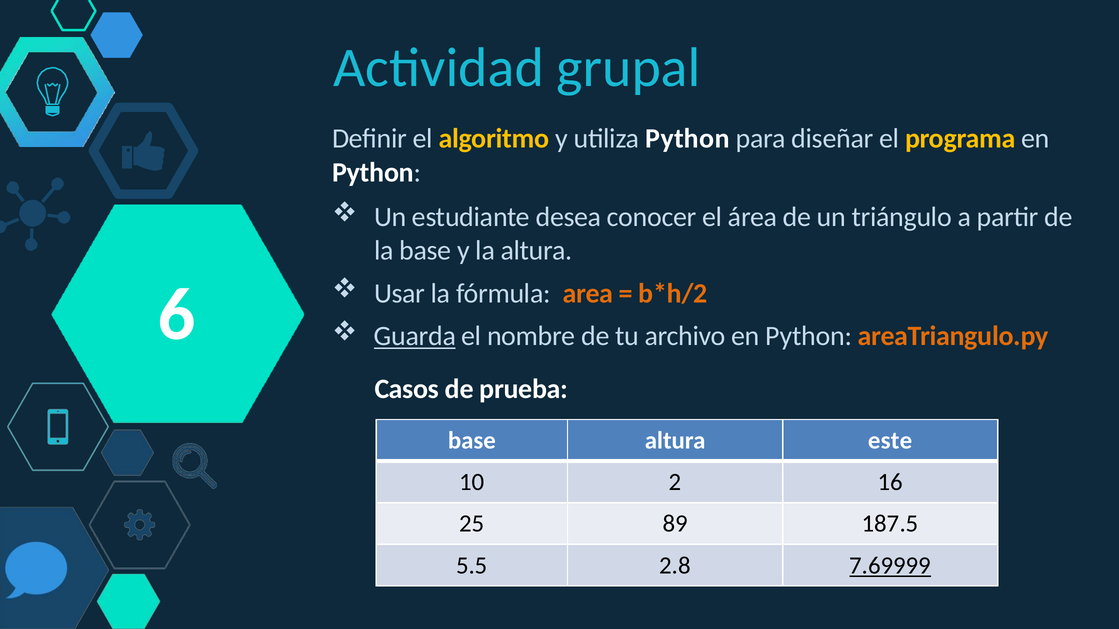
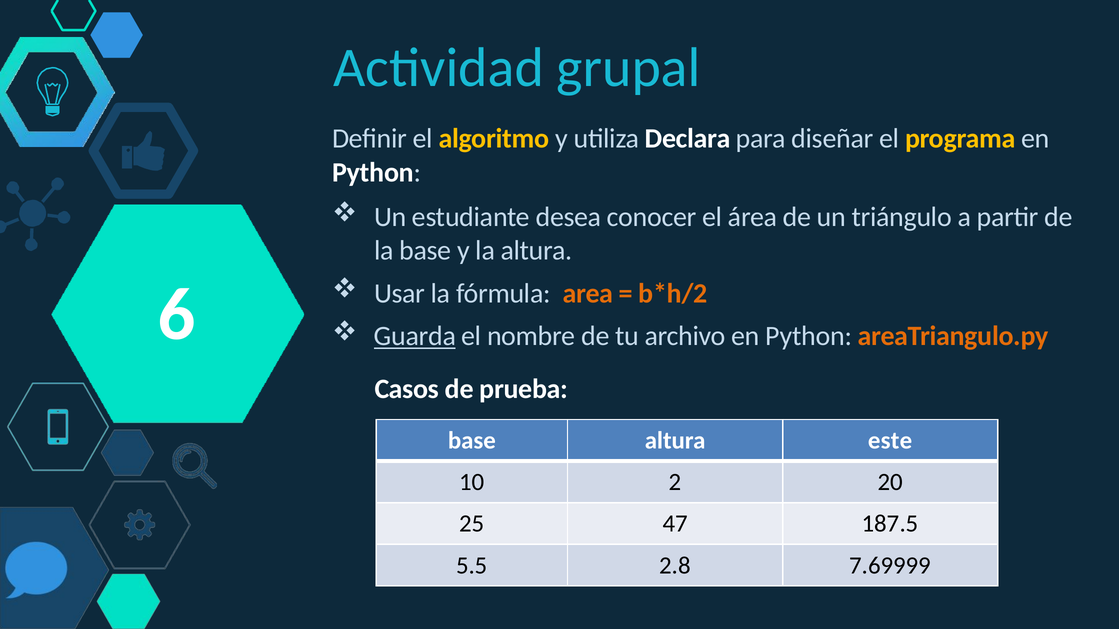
utiliza Python: Python -> Declara (688, 139)
16: 16 -> 20 (890, 482)
89: 89 -> 47 (675, 524)
7.69999 underline: present -> none (890, 566)
